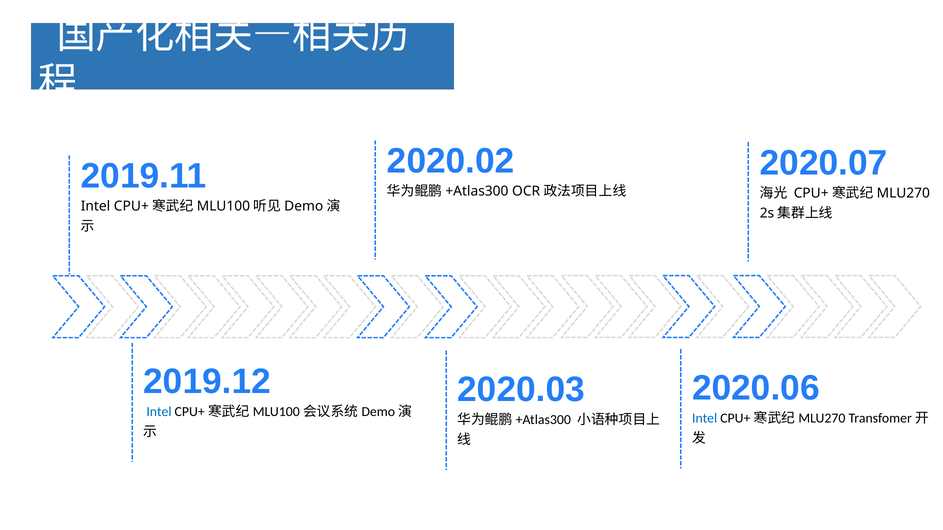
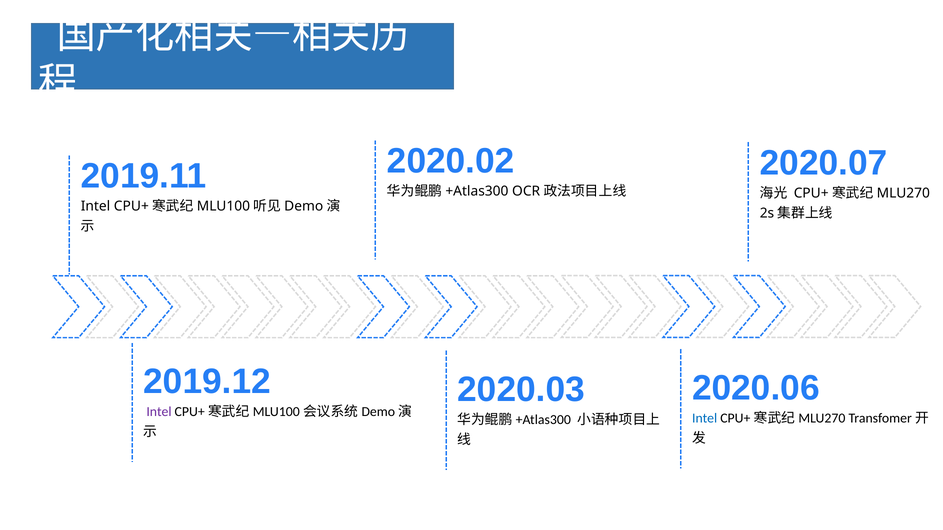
Intel colour: blue -> purple (159, 412)
